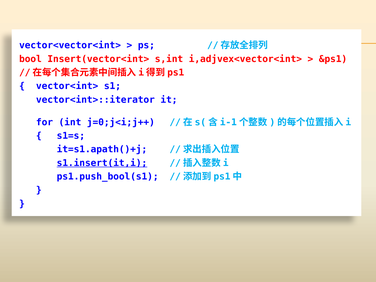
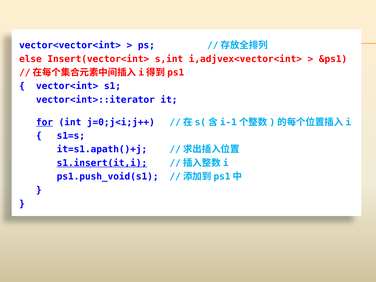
bool: bool -> else (30, 59)
for underline: none -> present (45, 122)
ps1.push_bool(s1: ps1.push_bool(s1 -> ps1.push_void(s1 (108, 177)
